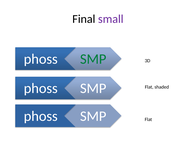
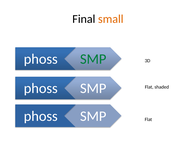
small colour: purple -> orange (111, 19)
